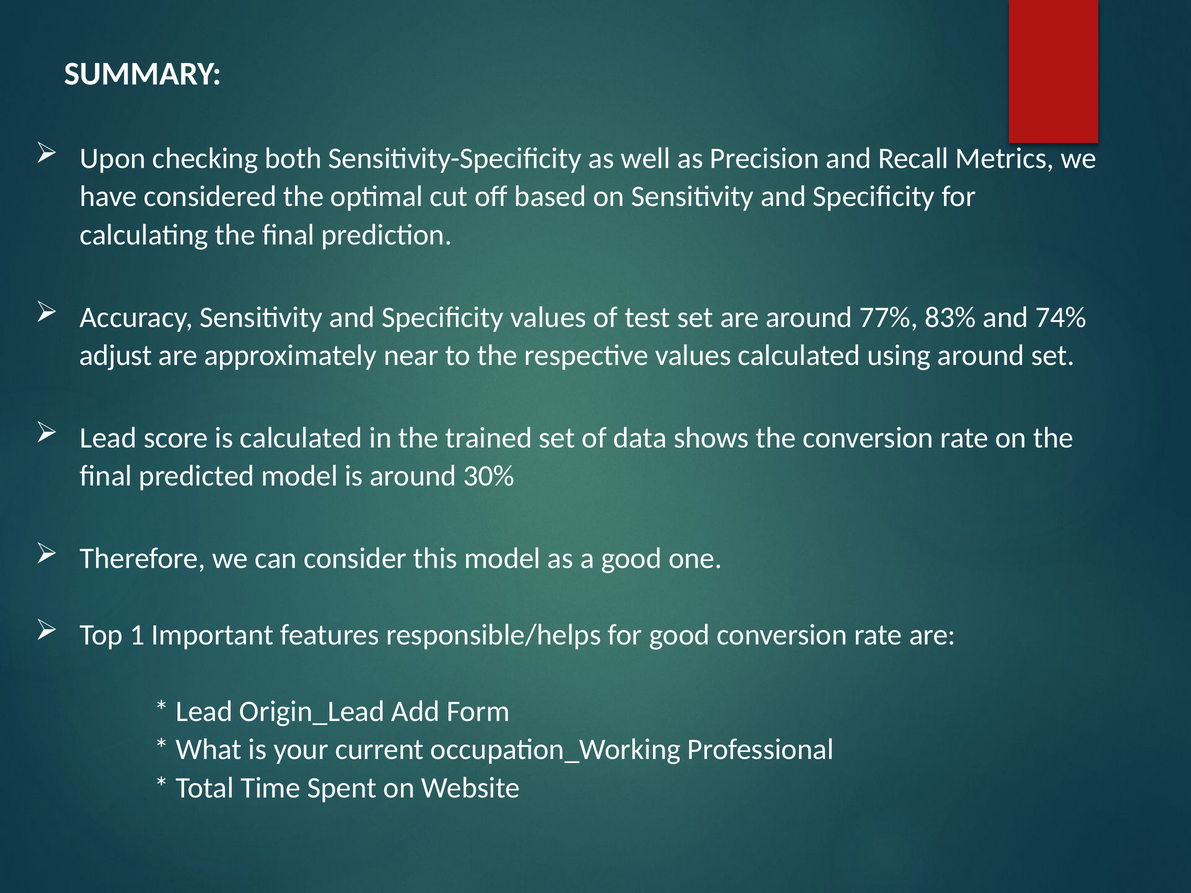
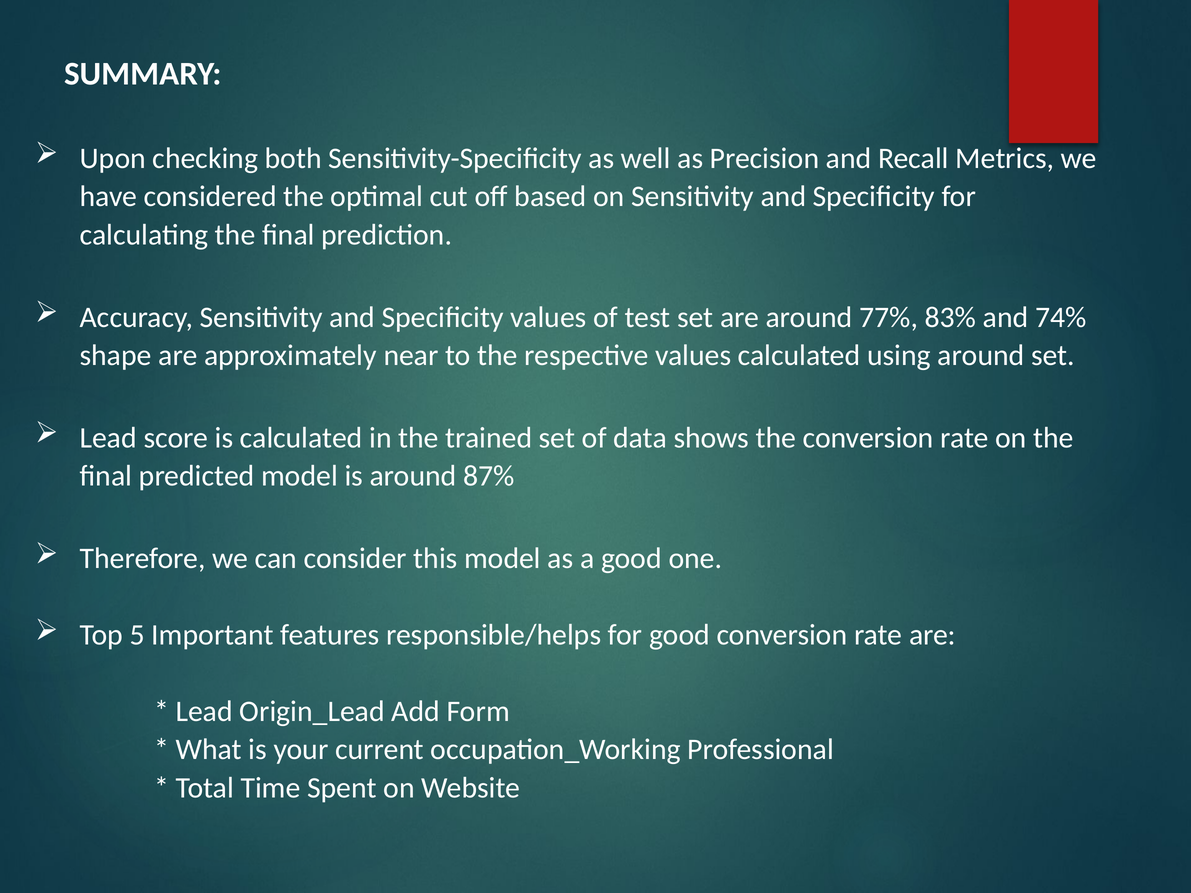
adjust: adjust -> shape (116, 356)
30%: 30% -> 87% (489, 476)
1: 1 -> 5 (137, 635)
